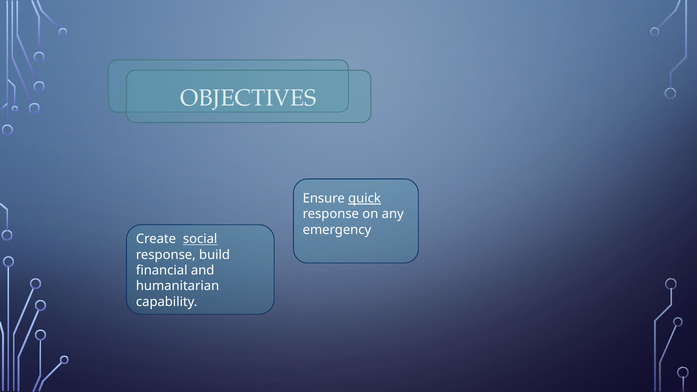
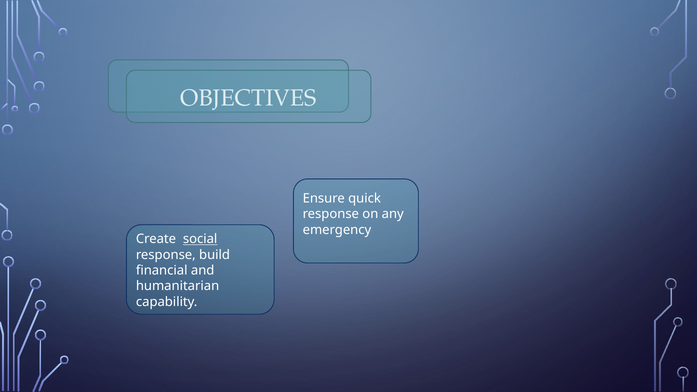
quick underline: present -> none (365, 198)
